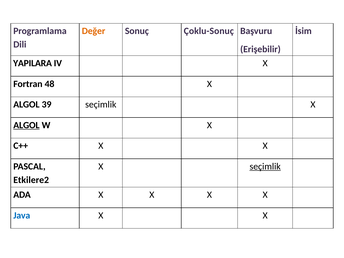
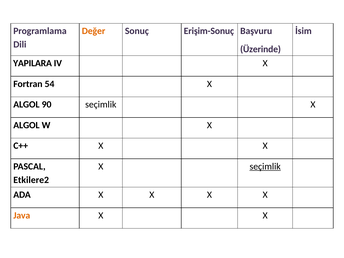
Çoklu-Sonuç: Çoklu-Sonuç -> Erişim-Sonuç (209, 31)
Erişebilir: Erişebilir -> Üzerinde (261, 49)
48: 48 -> 54 (50, 84)
39: 39 -> 90 (47, 105)
ALGOL underline: present -> none (26, 125)
Java colour: blue -> orange (22, 215)
